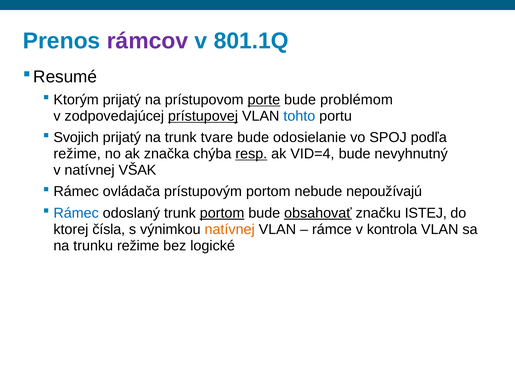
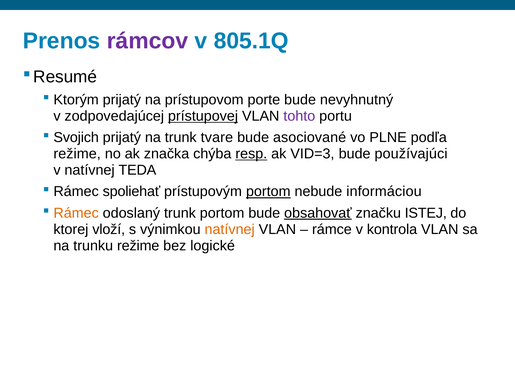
801.1Q: 801.1Q -> 805.1Q (251, 41)
porte underline: present -> none (264, 100)
problémom: problémom -> nevyhnutný (357, 100)
tohto colour: blue -> purple (299, 116)
odosielanie: odosielanie -> asociované (310, 137)
SPOJ: SPOJ -> PLNE (388, 137)
VID=4: VID=4 -> VID=3 (312, 154)
nevyhnutný: nevyhnutný -> používajúci (411, 154)
VŠAK: VŠAK -> TEDA (137, 170)
ovládača: ovládača -> spoliehať (131, 191)
portom underline: none -> present (268, 191)
nepoužívajú: nepoužívajú -> informáciou (384, 191)
Rámec colour: blue -> orange (76, 213)
portom underline: present -> none (222, 213)
čísla: čísla -> vloží (109, 229)
